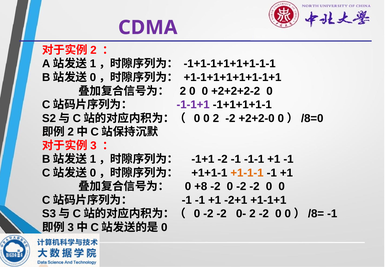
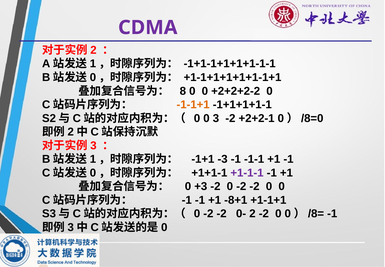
2: 2 -> 8 (183, 91)
-1-1+1 colour: purple -> orange (193, 104)
0 2: 2 -> 3 (216, 118)
+2+2-0: +2+2-0 -> +2+2-1 (257, 118)
-1+1 -2: -2 -> -3 (223, 159)
+1-1-1 colour: orange -> purple (247, 173)
+8: +8 -> +3 (201, 186)
-2+1: -2+1 -> -8+1 (236, 200)
